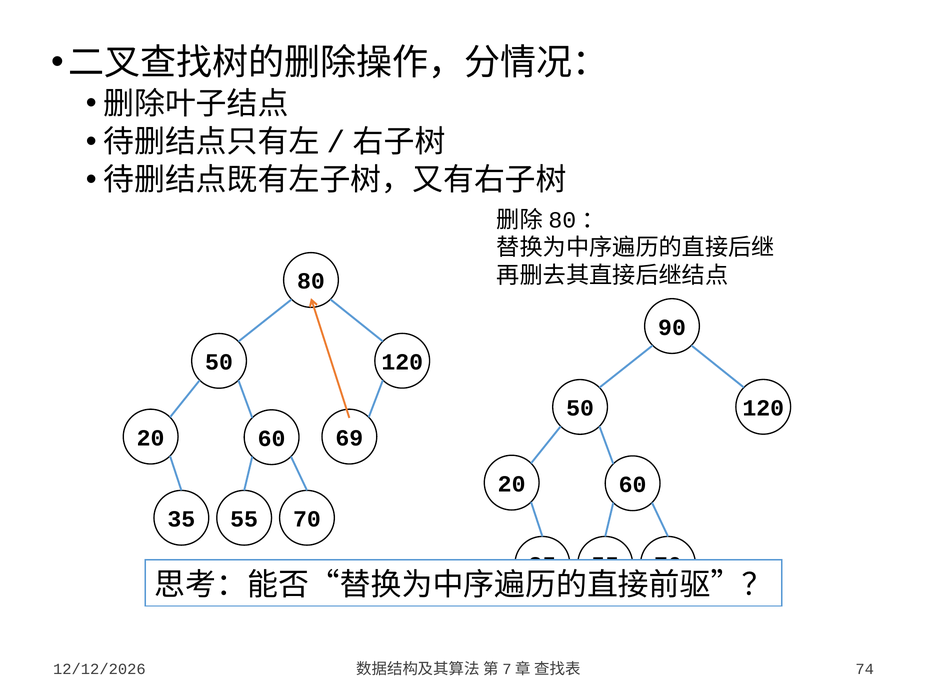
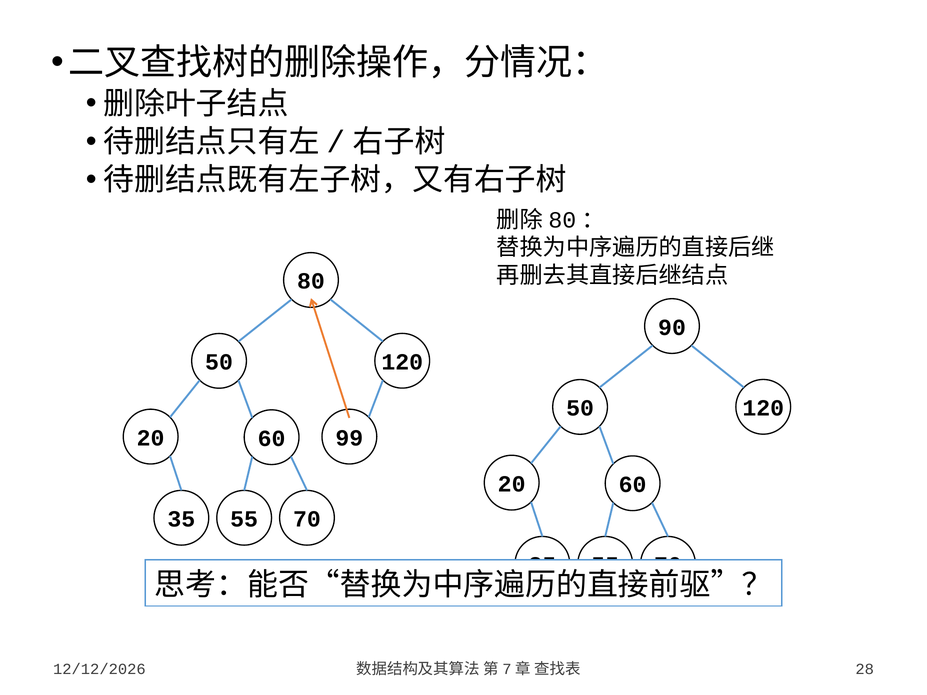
69: 69 -> 99 (349, 438)
74: 74 -> 28 (865, 670)
